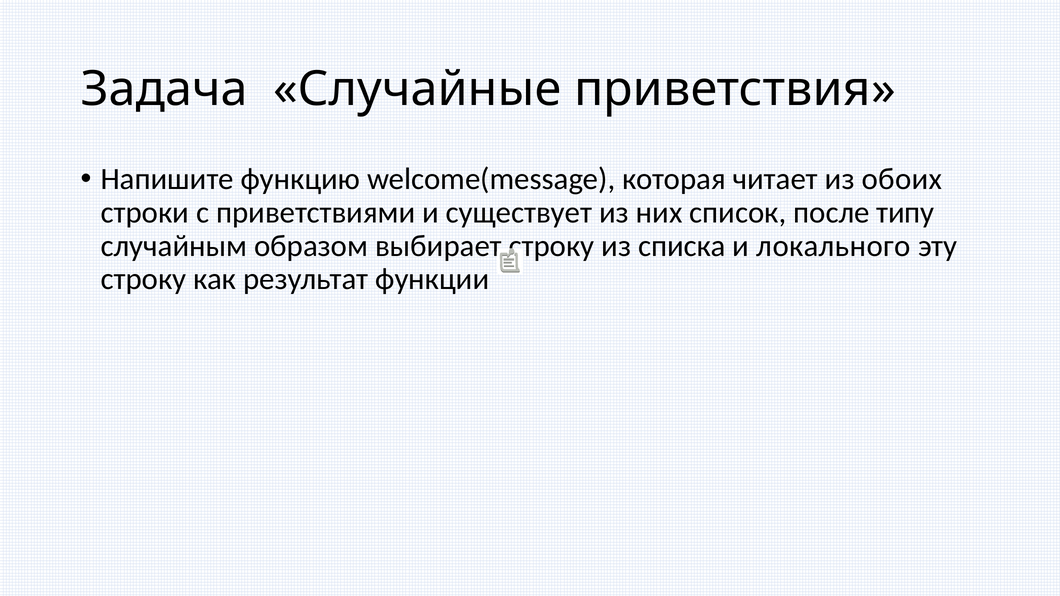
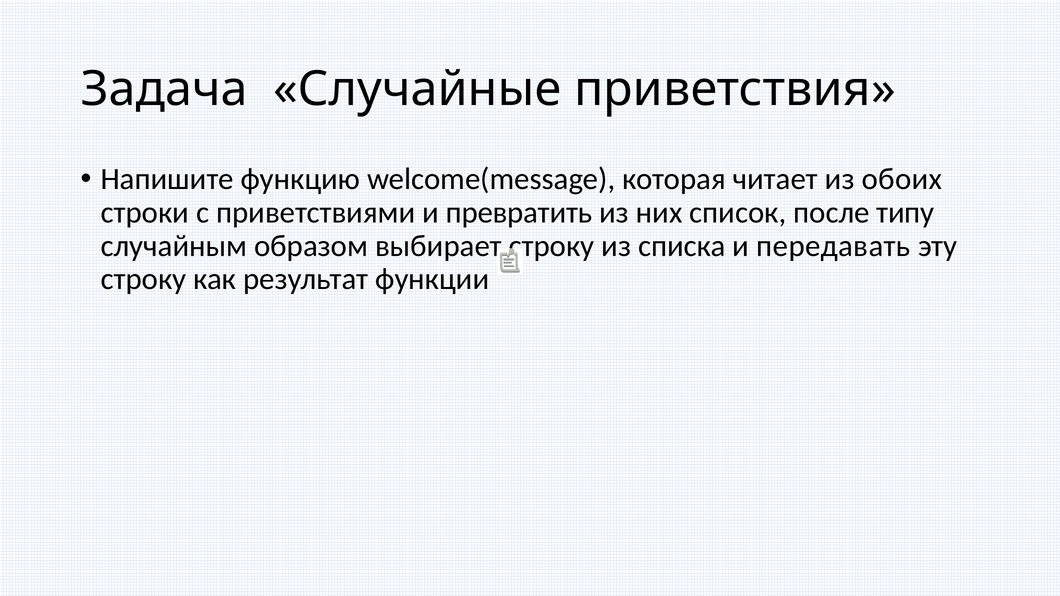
существует: существует -> превратить (519, 213)
локального: локального -> передавать (833, 246)
